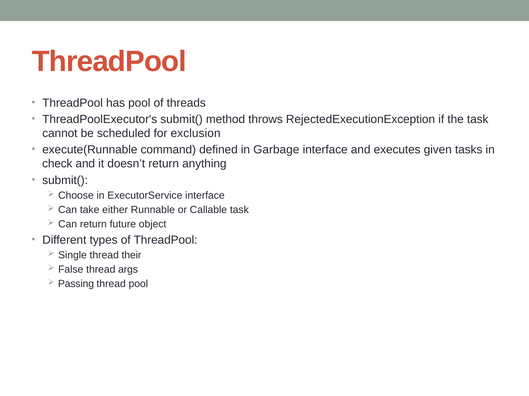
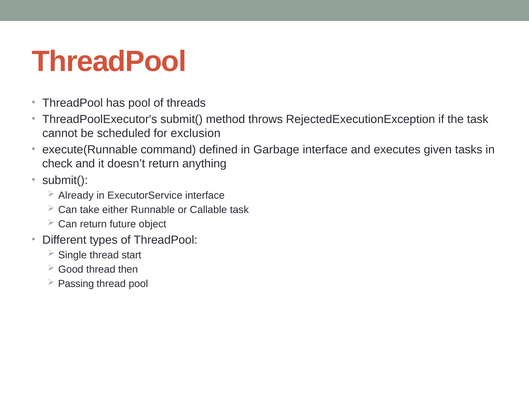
Choose: Choose -> Already (76, 196)
their: their -> start (131, 255)
False: False -> Good (71, 270)
args: args -> then (128, 270)
